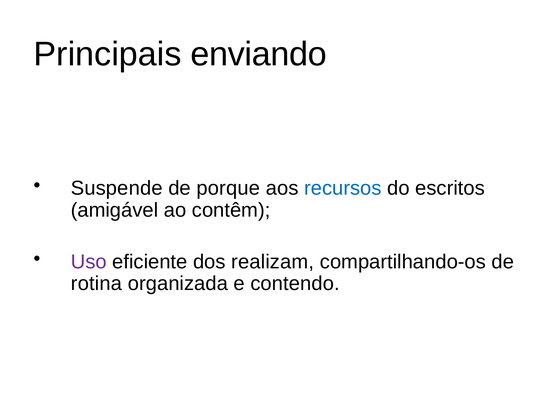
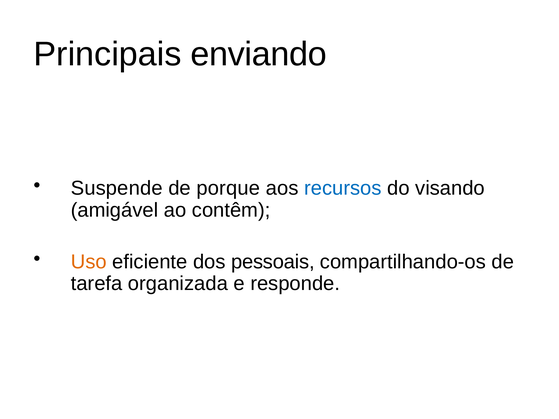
escritos: escritos -> visando (450, 188)
Uso colour: purple -> orange (89, 262)
realizam: realizam -> pessoais (273, 262)
rotina: rotina -> tarefa (97, 284)
contendo: contendo -> responde (295, 284)
